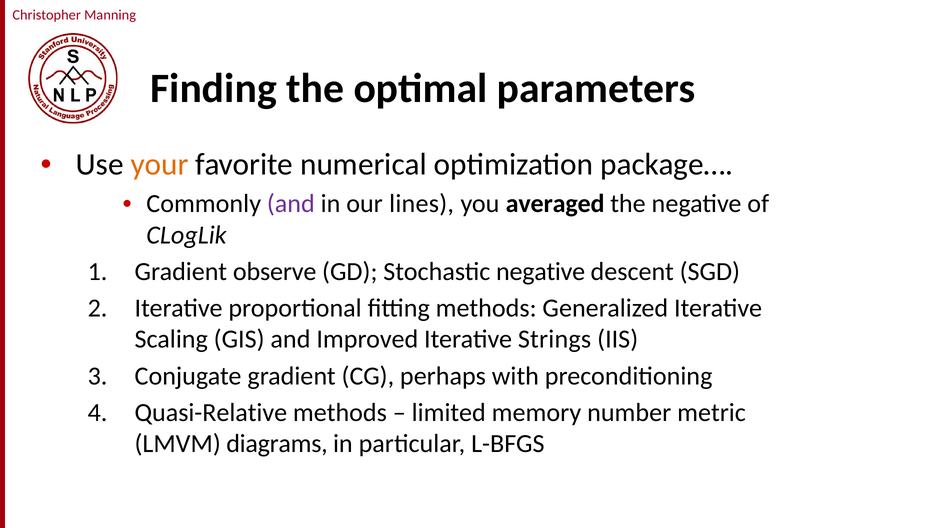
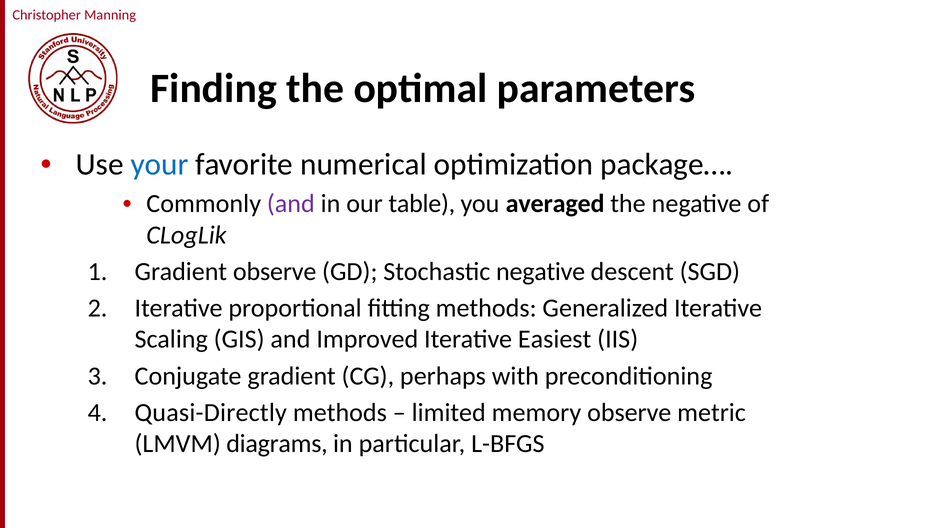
your colour: orange -> blue (160, 165)
lines: lines -> table (422, 204)
Strings: Strings -> Easiest (555, 340)
Quasi-Relative: Quasi-Relative -> Quasi-Directly (211, 413)
memory number: number -> observe (629, 413)
